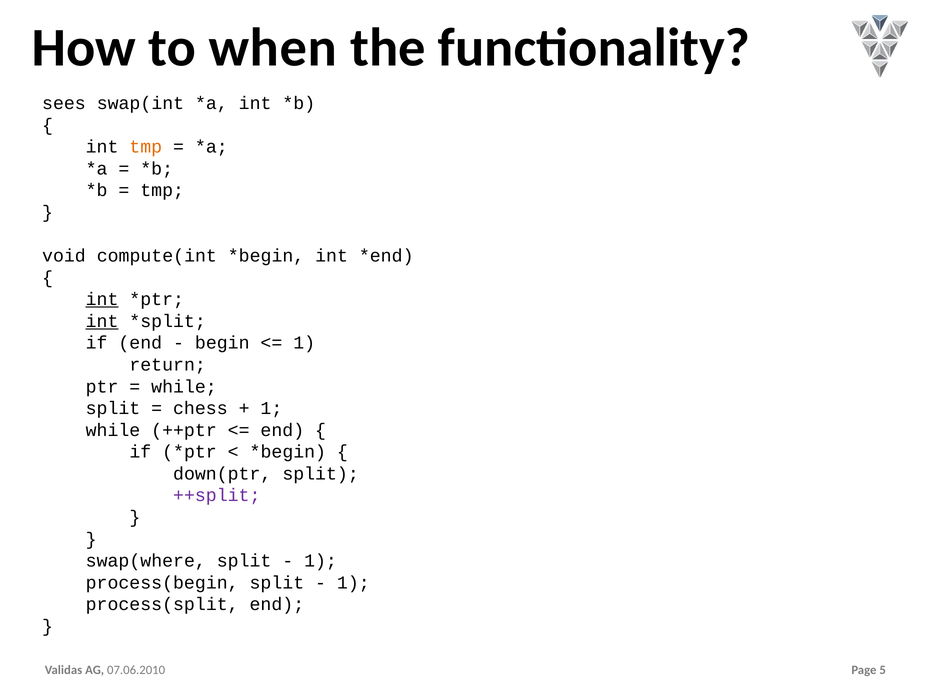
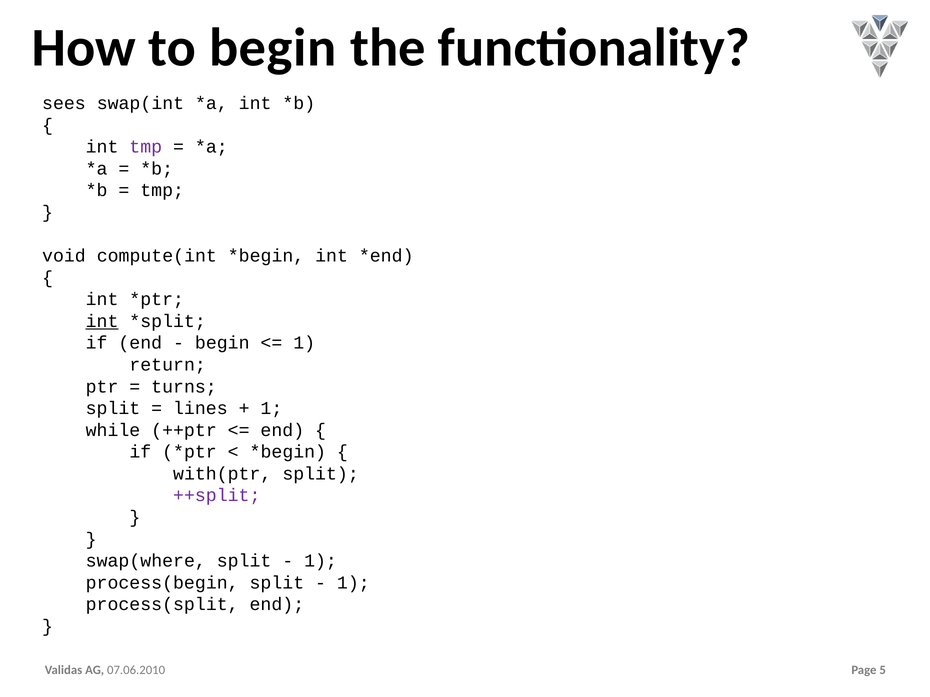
to when: when -> begin (273, 48)
tmp colour: orange -> purple (146, 147)
int underline: present -> none (102, 300)
while: while -> turns (184, 387)
chess: chess -> lines (200, 409)
down(ptr: down(ptr -> with(ptr (222, 474)
